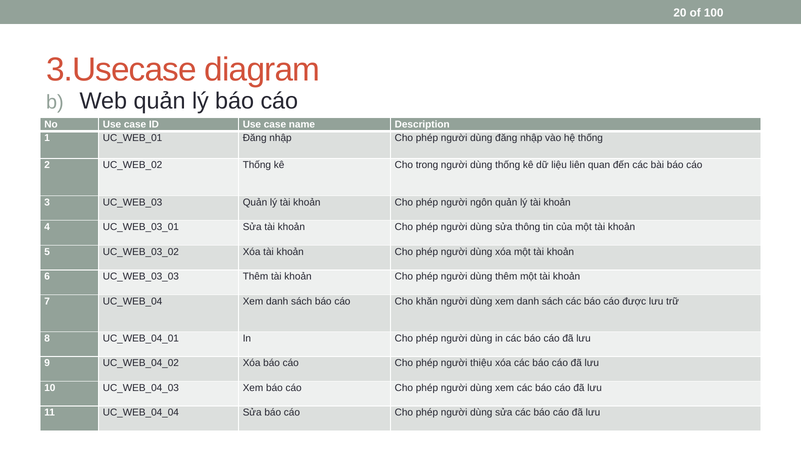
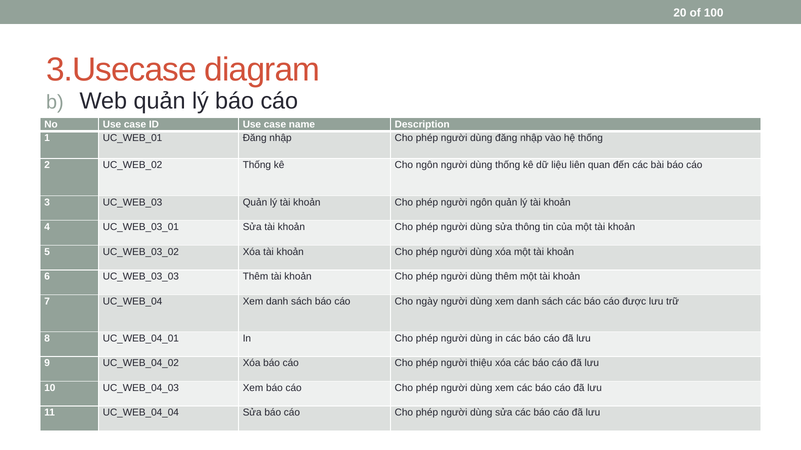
Cho trong: trong -> ngôn (427, 165)
khăn: khăn -> ngày (427, 302)
